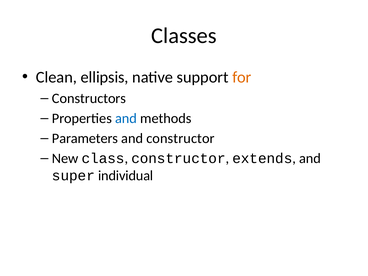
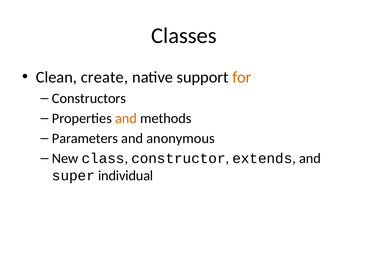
ellipsis: ellipsis -> create (105, 77)
and colour: blue -> orange (126, 118)
and constructor: constructor -> anonymous (181, 138)
